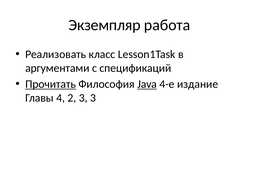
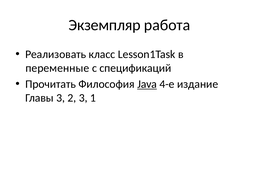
аргументами: аргументами -> переменные (57, 68)
Прочитать underline: present -> none (51, 84)
Главы 4: 4 -> 3 (61, 98)
3 3: 3 -> 1 (93, 98)
